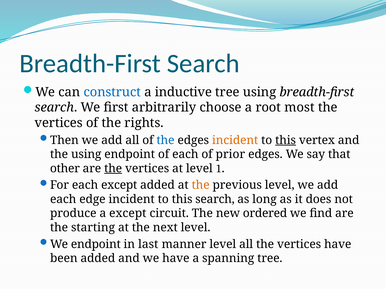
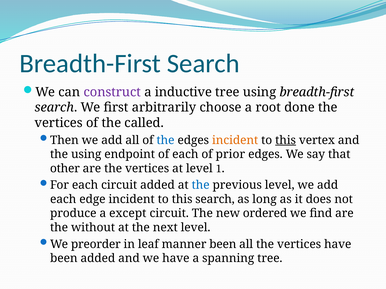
construct colour: blue -> purple (112, 92)
most: most -> done (299, 108)
rights: rights -> called (144, 123)
the underline: present -> none (113, 169)
each except: except -> circuit (119, 185)
the colour: orange -> blue (201, 185)
starting: starting -> without (93, 228)
We endpoint: endpoint -> preorder (96, 245)
last: last -> leaf (148, 245)
manner level: level -> been (223, 245)
